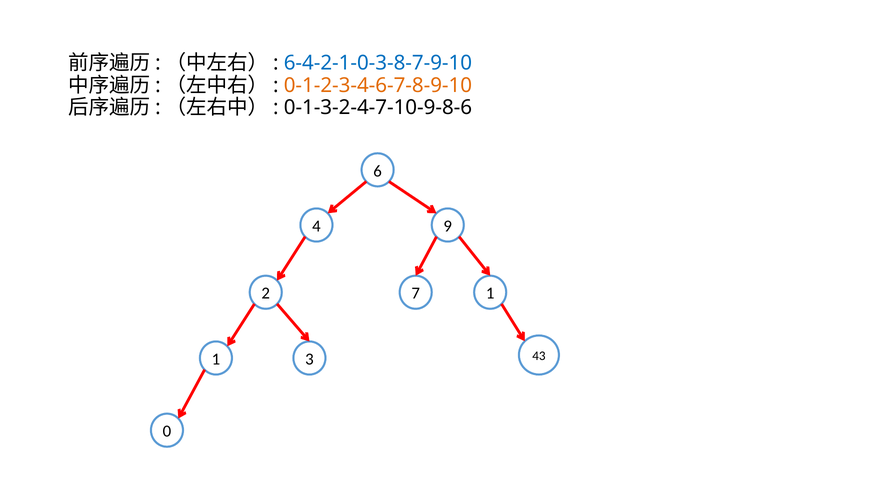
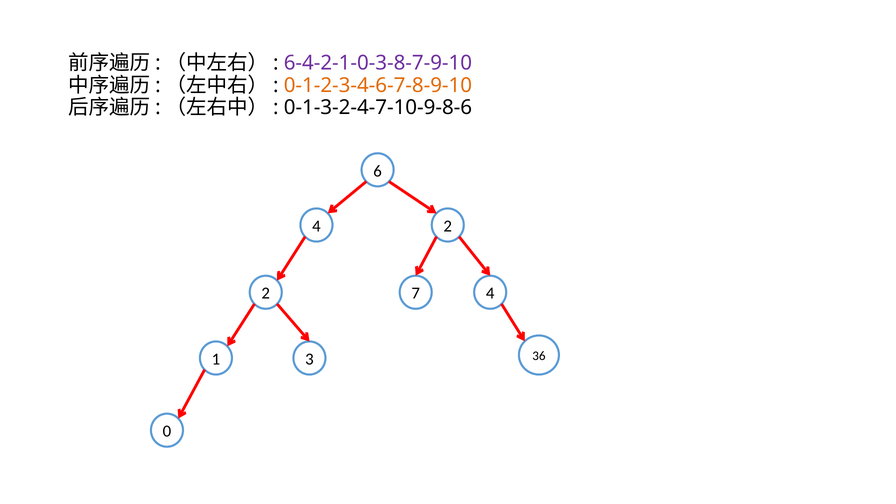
6-4-2-1-0-3-8-7-9-10 colour: blue -> purple (378, 63)
4 9: 9 -> 2 (448, 226)
7 1: 1 -> 4 (490, 293)
43: 43 -> 36 (539, 356)
